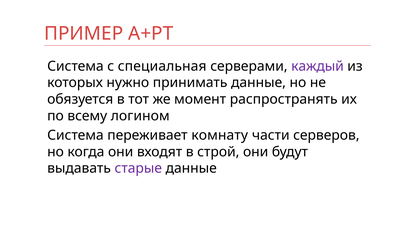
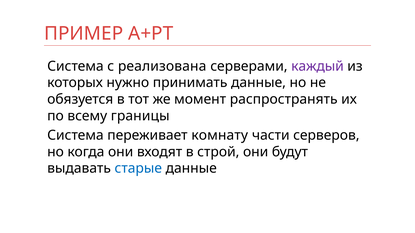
специальная: специальная -> реализована (162, 66)
логином: логином -> границы (140, 116)
старые colour: purple -> blue (138, 169)
